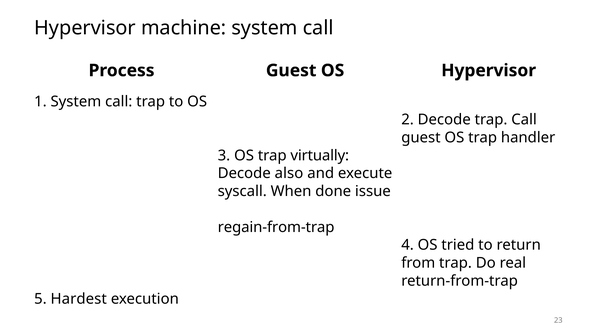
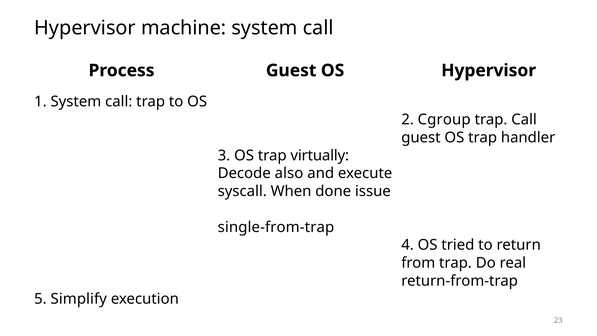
2 Decode: Decode -> Cgroup (444, 120)
regain-from-trap: regain-from-trap -> single-from-trap (276, 227)
Hardest: Hardest -> Simplify (79, 299)
